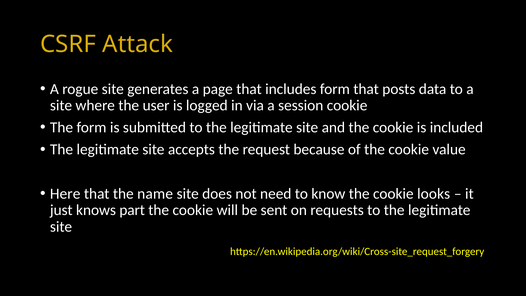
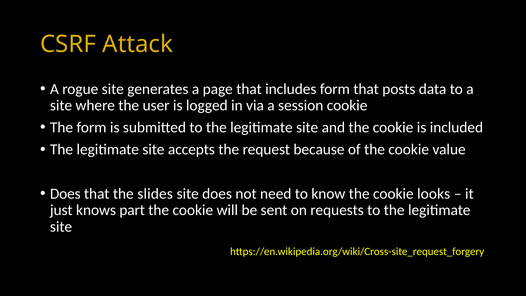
Here: Here -> Does (65, 194)
name: name -> slides (155, 194)
